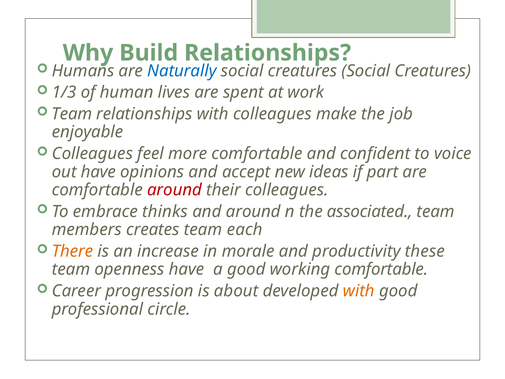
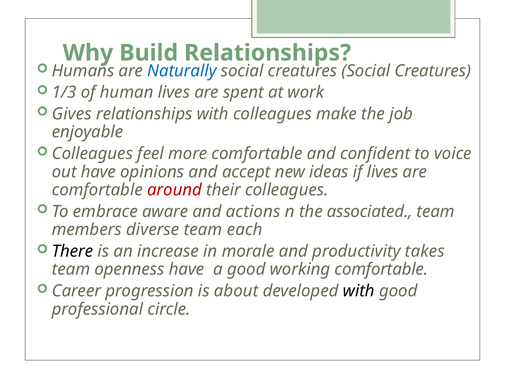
Team: Team -> Gives (72, 114)
if part: part -> lives (383, 172)
thinks: thinks -> aware (165, 211)
and around: around -> actions (253, 211)
creates: creates -> diverse (153, 230)
There colour: orange -> black (73, 251)
these: these -> takes (425, 251)
with colour: orange -> black (359, 291)
